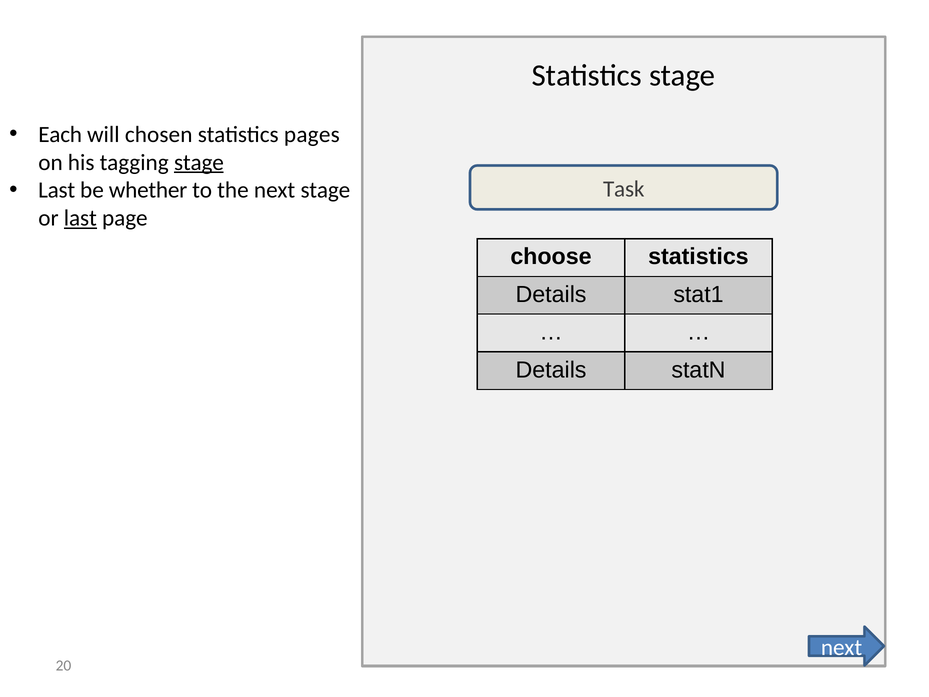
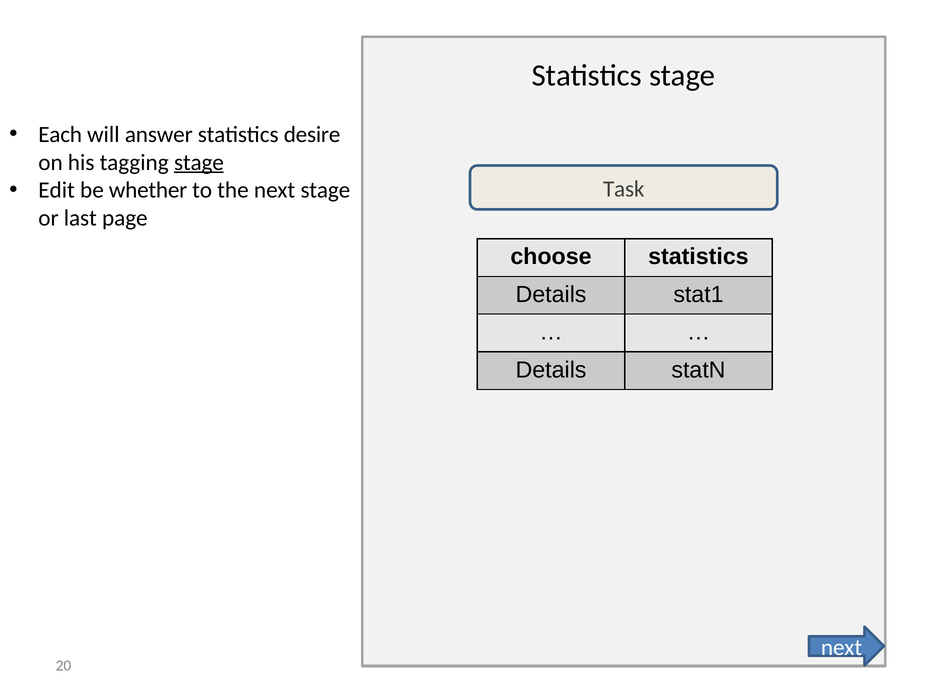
chosen: chosen -> answer (159, 134)
pages: pages -> desire (312, 134)
Last: Last -> Edit (57, 190)
last underline: present -> none (80, 218)
